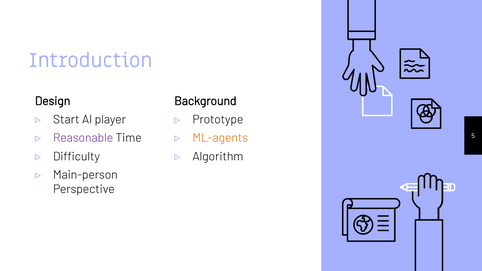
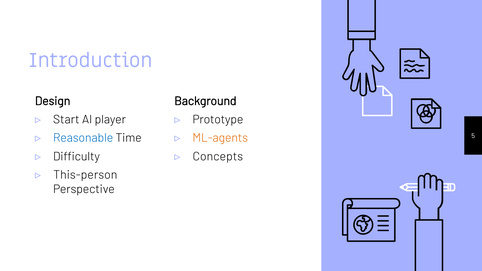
Reasonable colour: purple -> blue (83, 138)
Algorithm: Algorithm -> Concepts (218, 156)
Main-person: Main-person -> This-person (85, 175)
